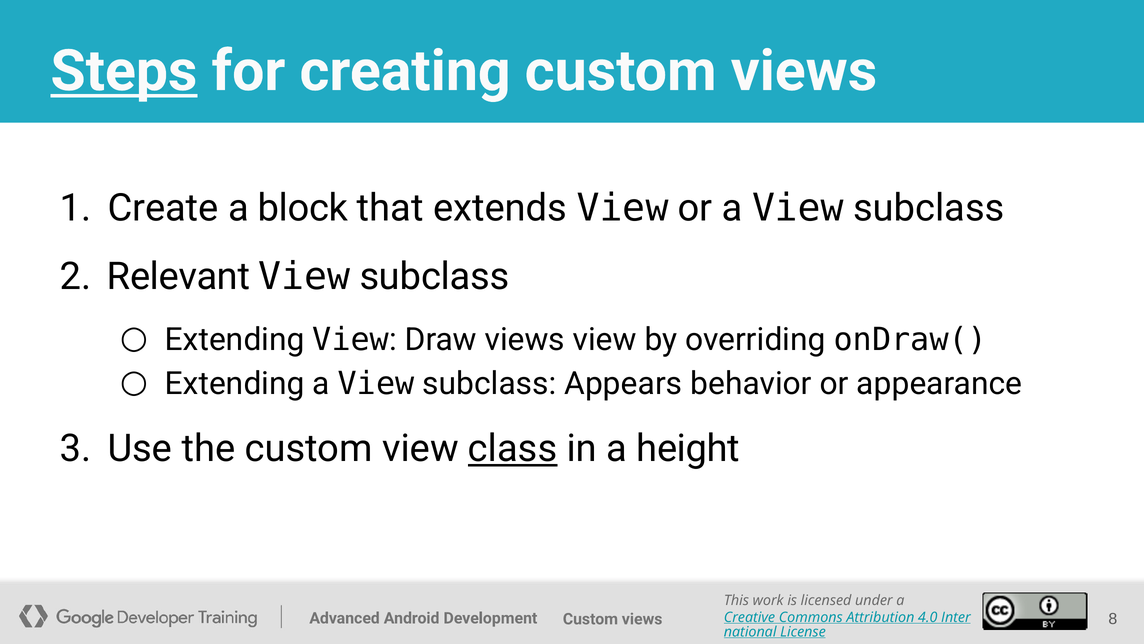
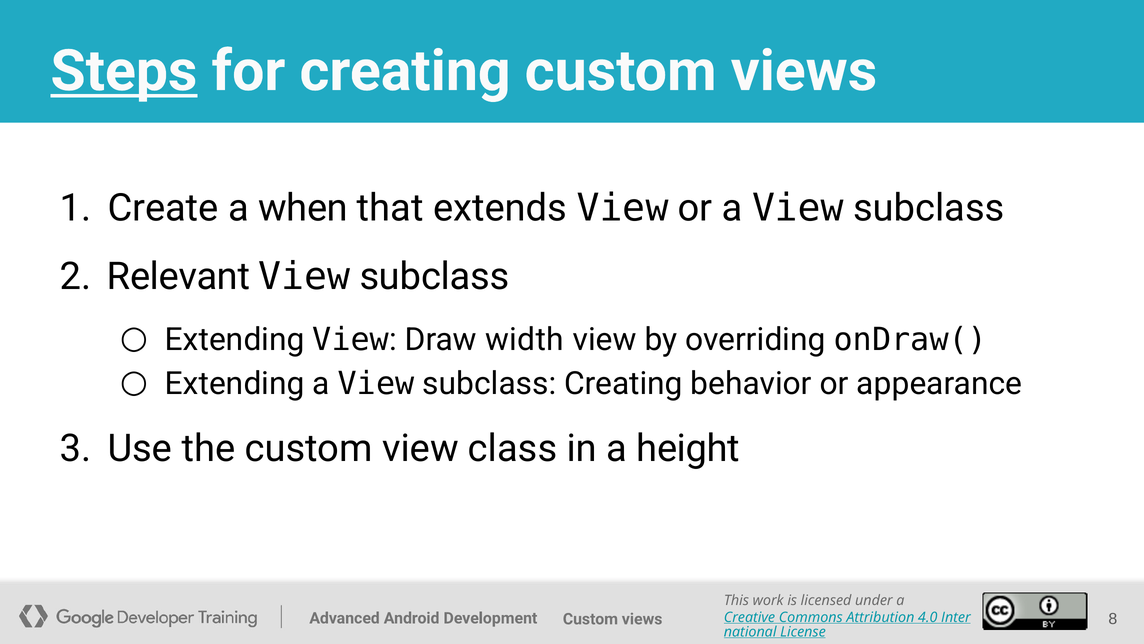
block: block -> when (303, 208)
Draw views: views -> width (525, 339)
subclass Appears: Appears -> Creating (623, 383)
class underline: present -> none (513, 448)
